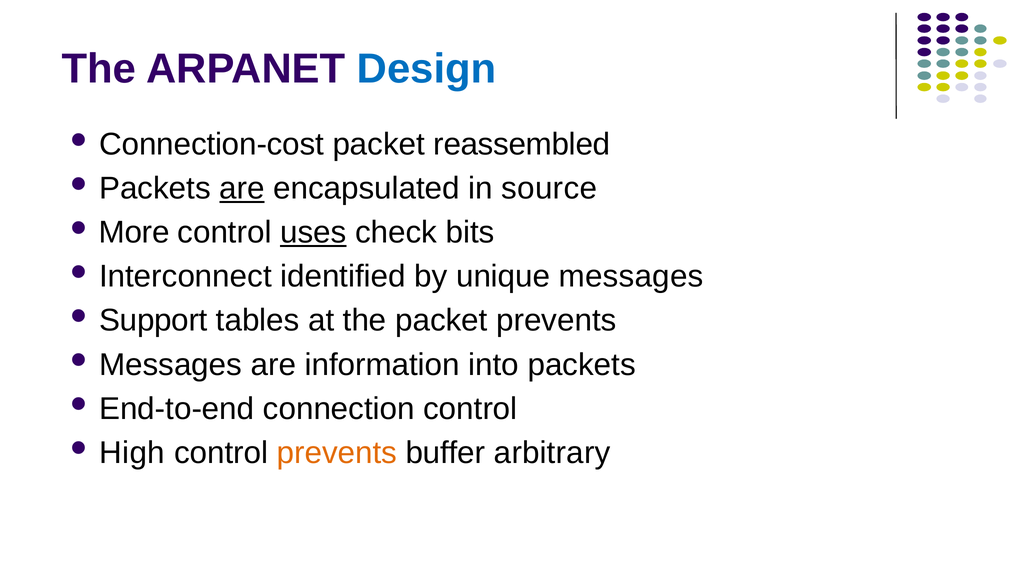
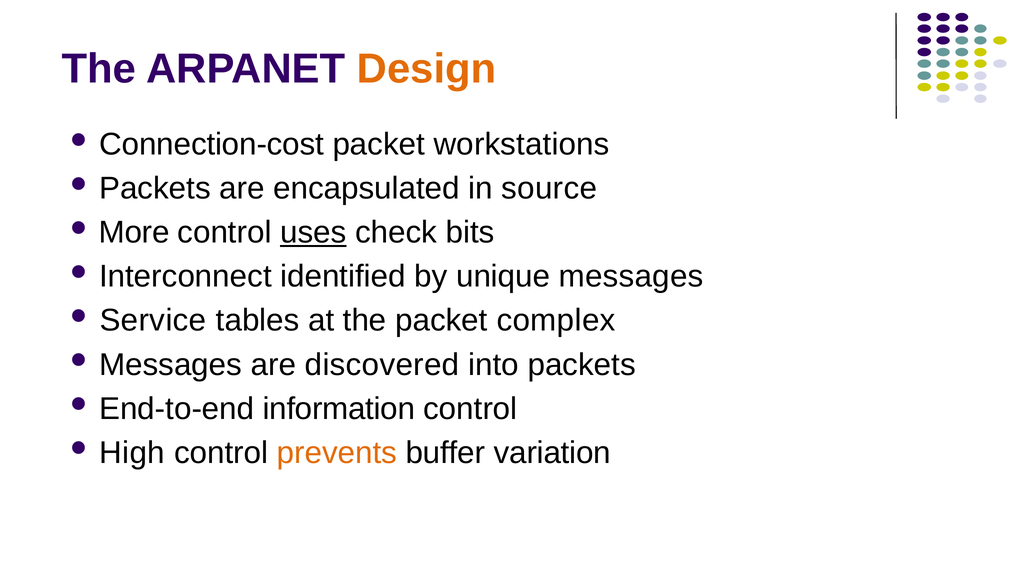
Design colour: blue -> orange (427, 69)
reassembled: reassembled -> workstations (522, 145)
are underline: present -> none (242, 189)
Support: Support -> Service (153, 321)
packet prevents: prevents -> complex (556, 321)
information: information -> discovered (382, 365)
connection: connection -> information (339, 409)
arbitrary: arbitrary -> variation (552, 453)
